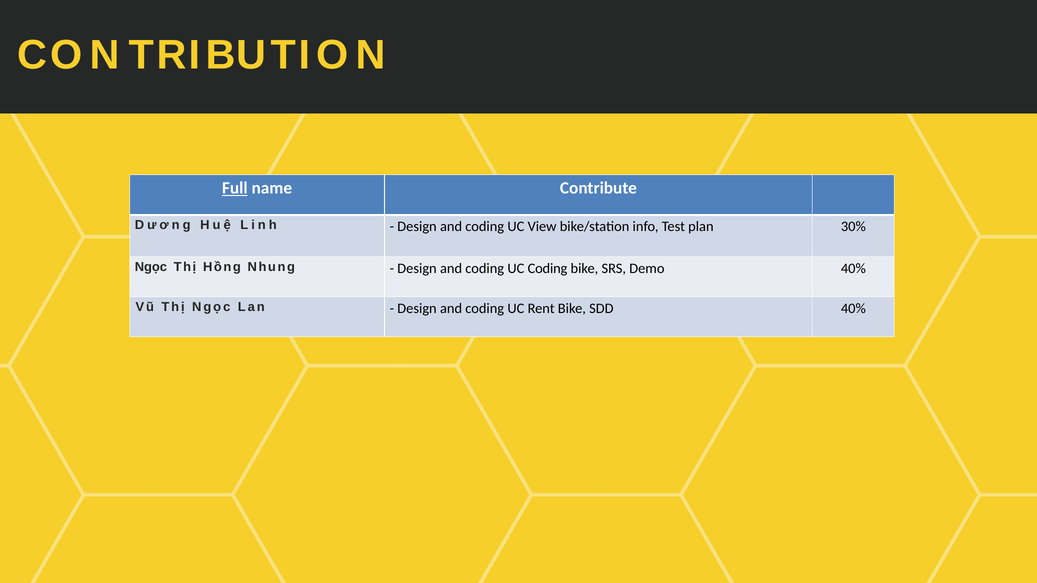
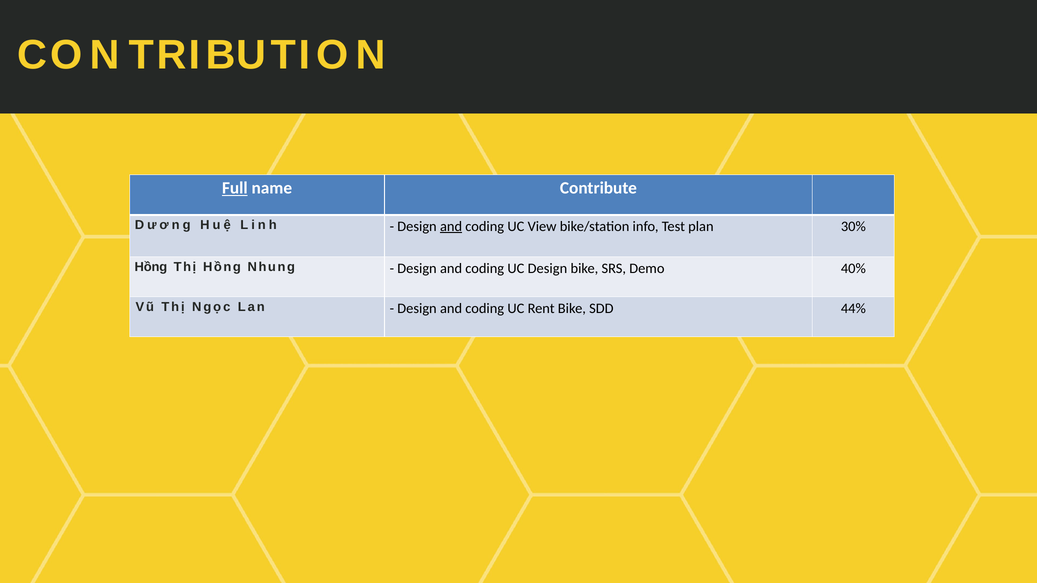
and underline: none -> present (451, 227)
Ngọc: Ngọc -> Hồng (151, 267)
UC Coding: Coding -> Design (547, 269)
SDD 40%: 40% -> 44% (853, 309)
